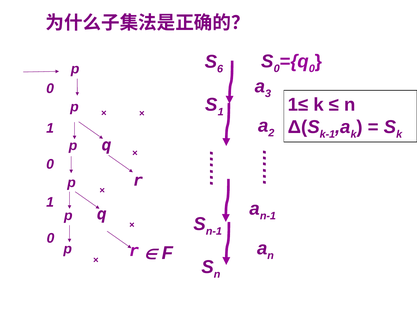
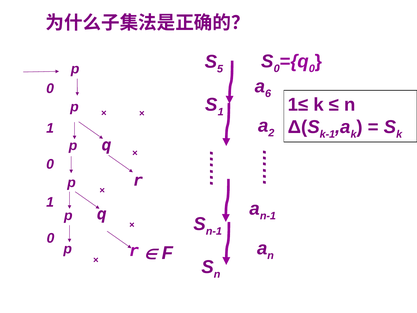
6: 6 -> 5 (220, 69)
3: 3 -> 6 (268, 94)
